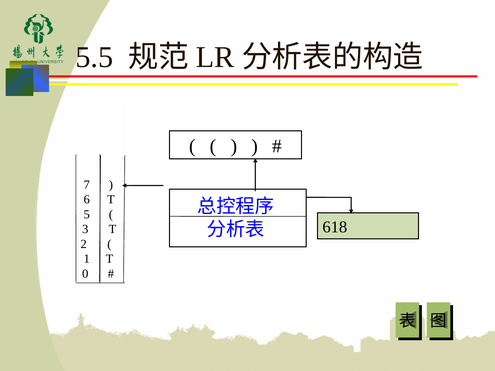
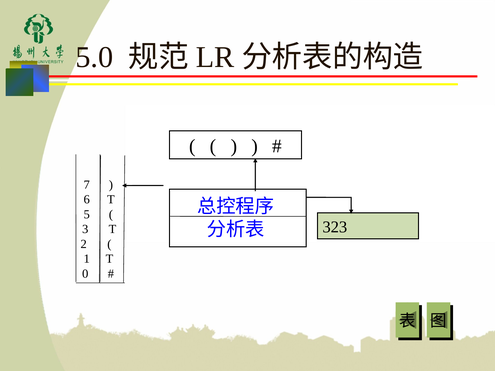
5.5: 5.5 -> 5.0 (94, 57)
618: 618 -> 323 (335, 227)
